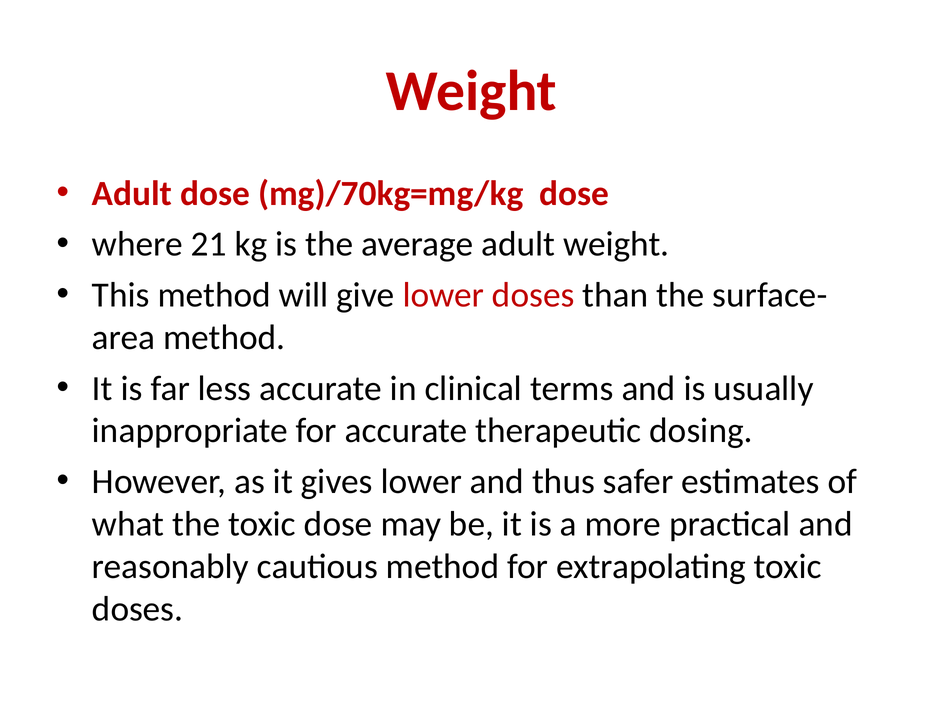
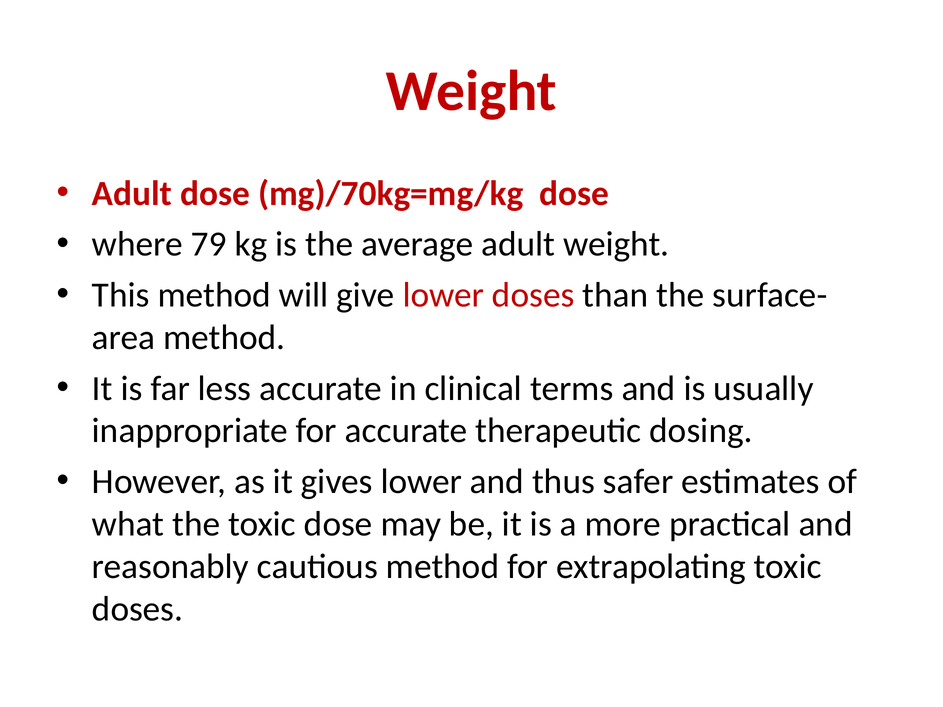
21: 21 -> 79 (209, 244)
